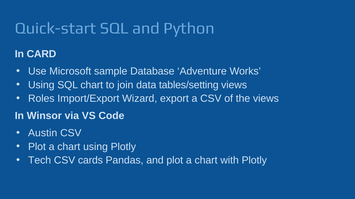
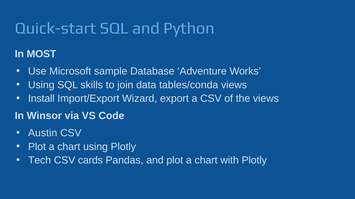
CARD: CARD -> MOST (41, 54)
SQL chart: chart -> skills (92, 85)
tables/setting: tables/setting -> tables/conda (189, 85)
Roles: Roles -> Install (41, 99)
